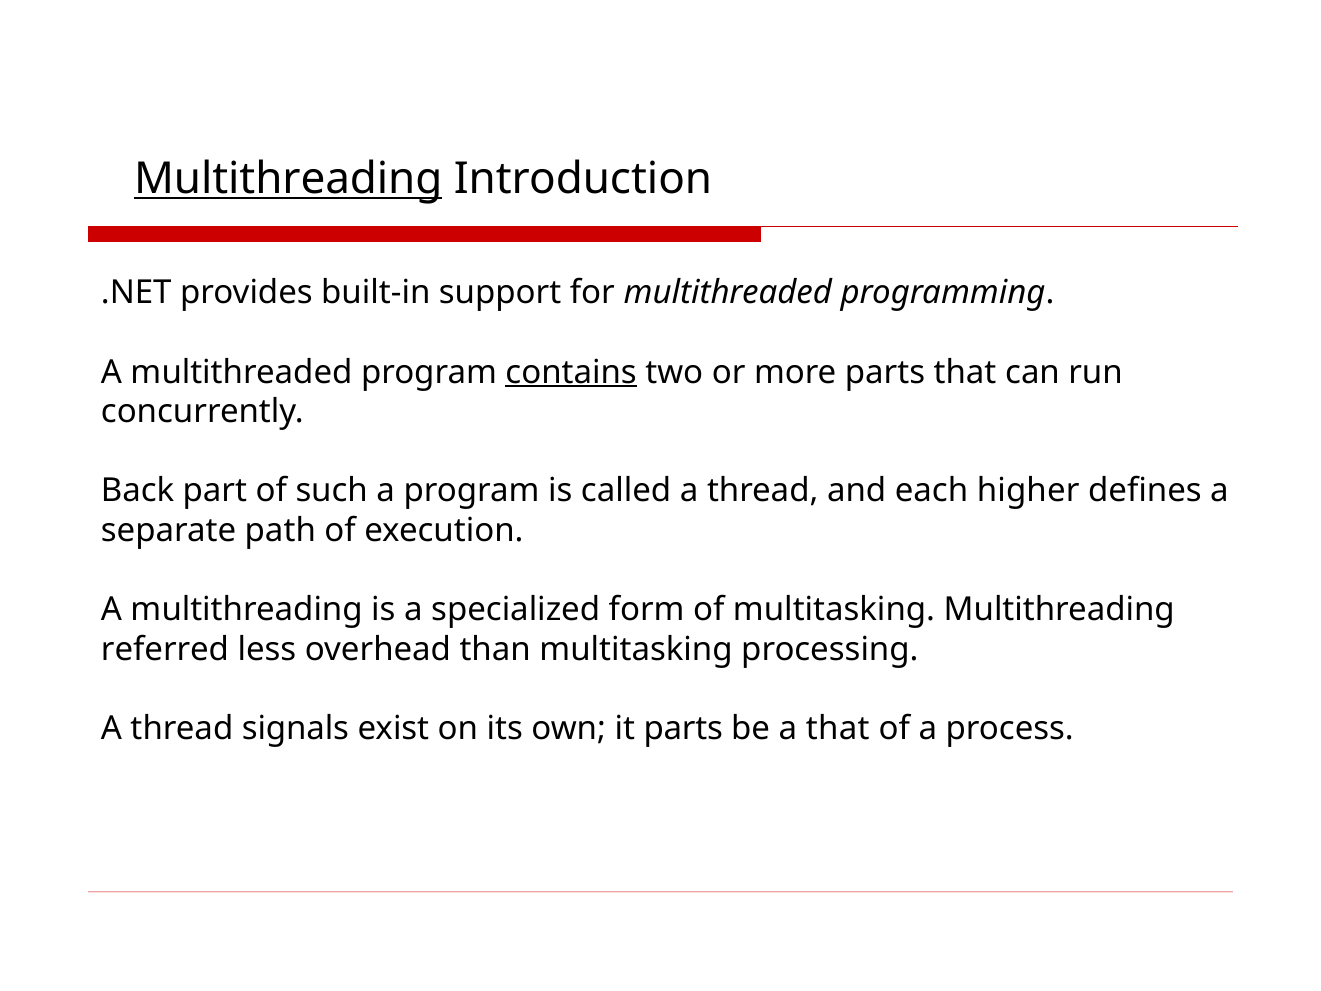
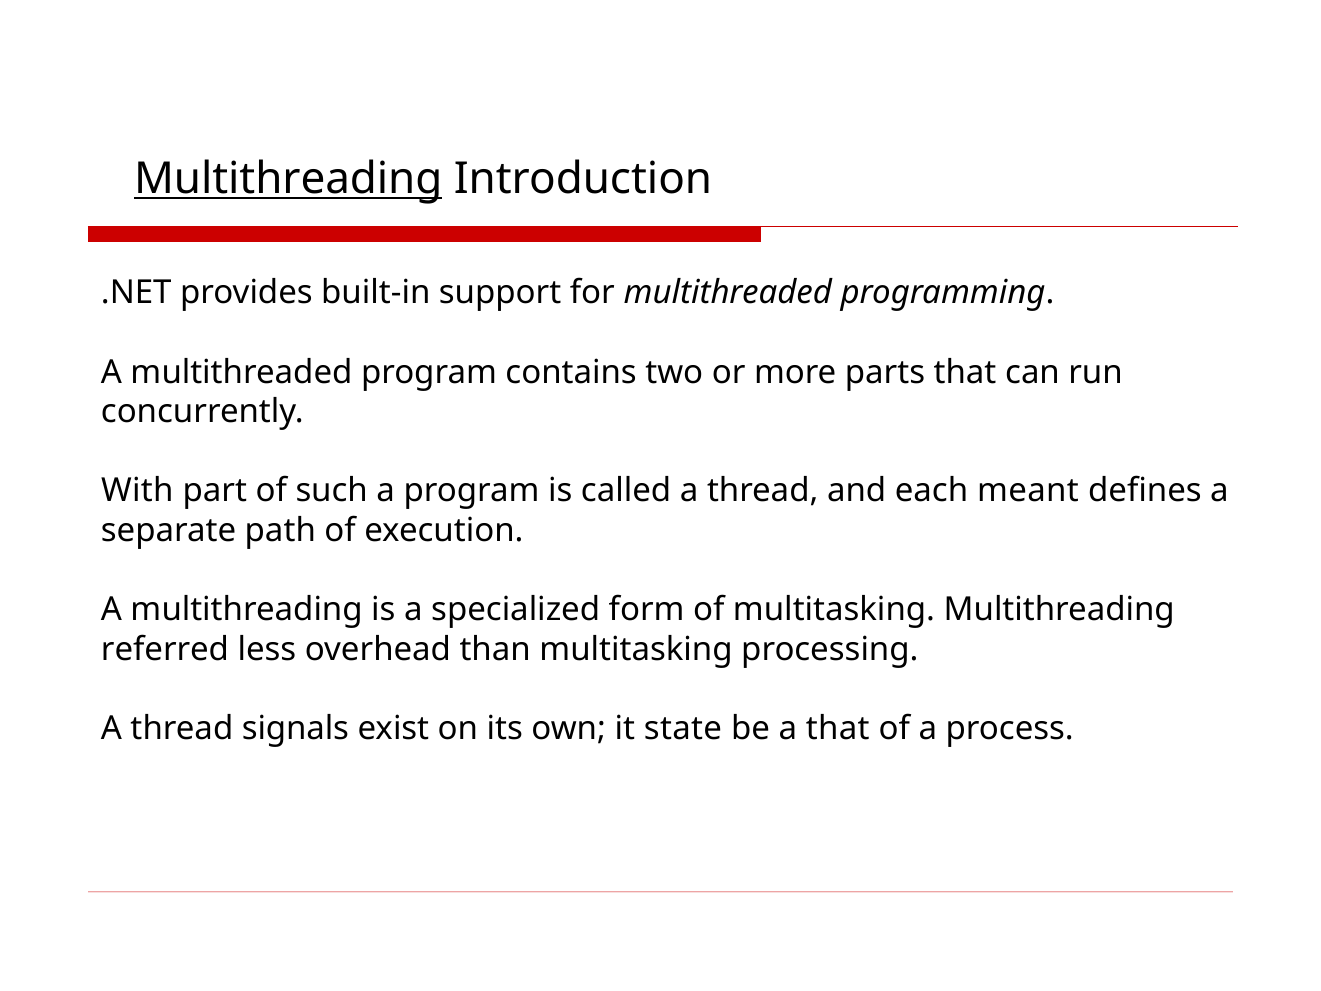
contains underline: present -> none (571, 372)
Back: Back -> With (137, 491)
higher: higher -> meant (1028, 491)
it parts: parts -> state (683, 729)
